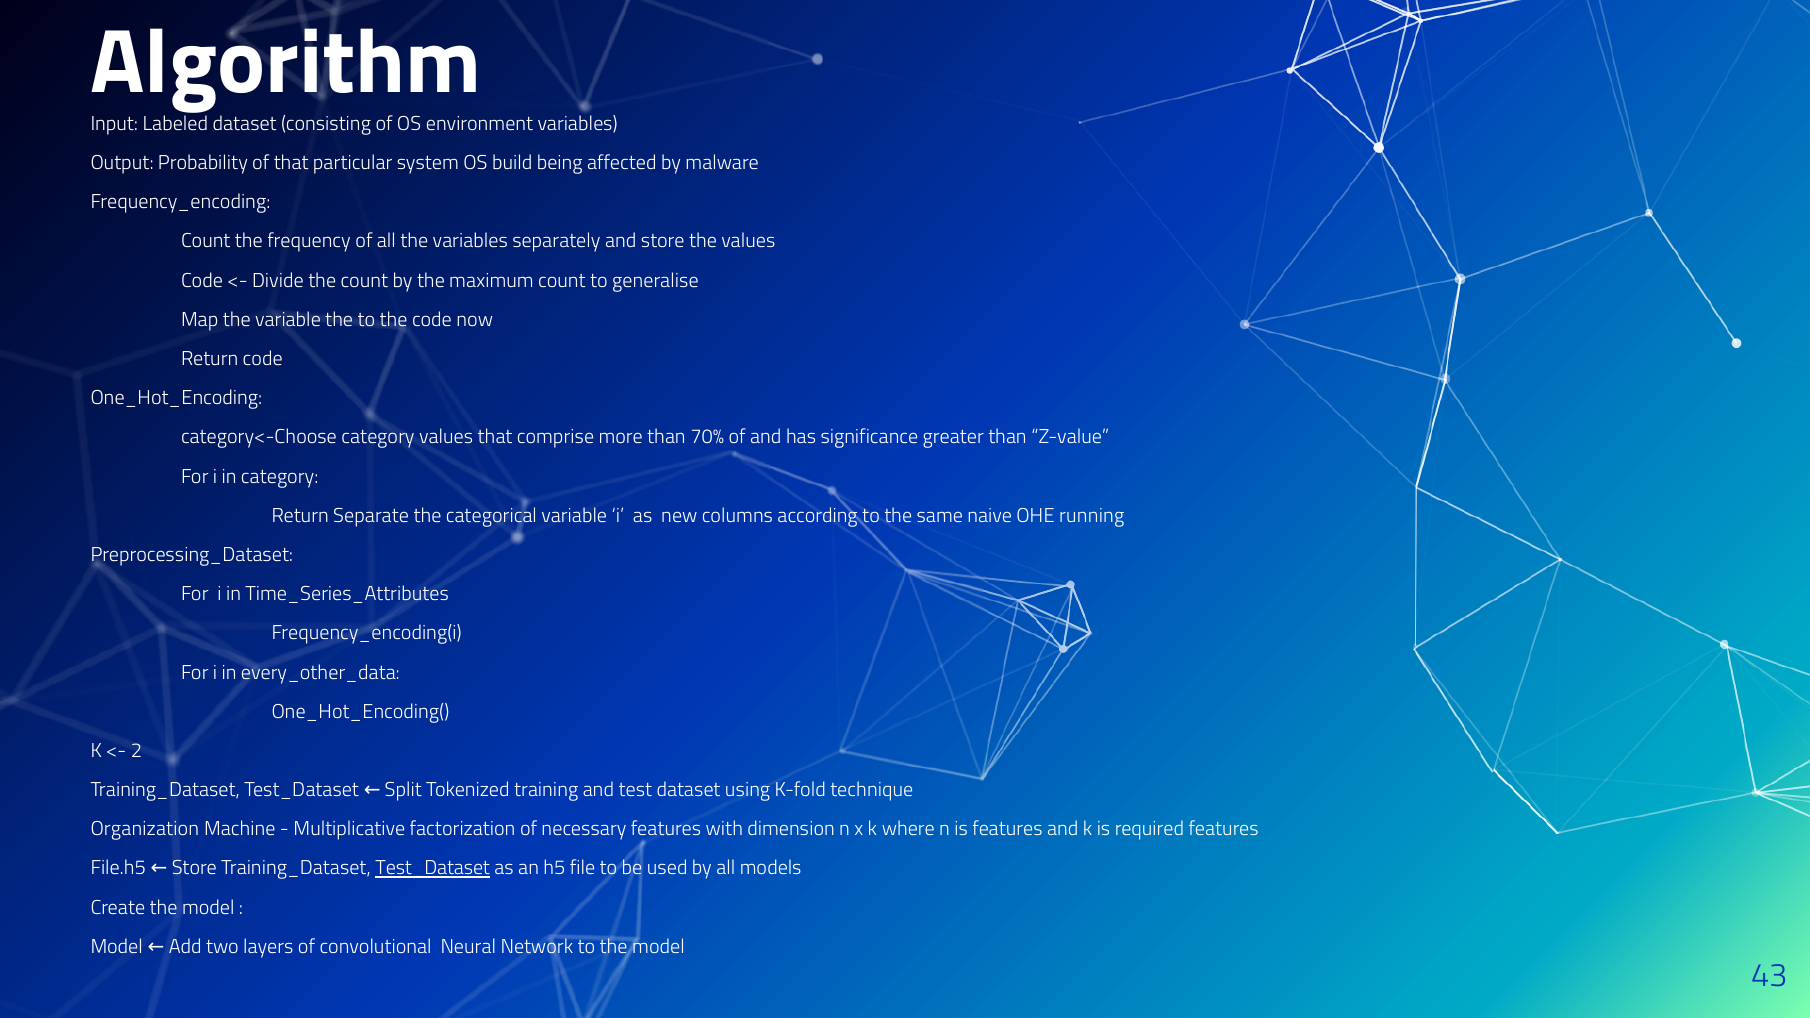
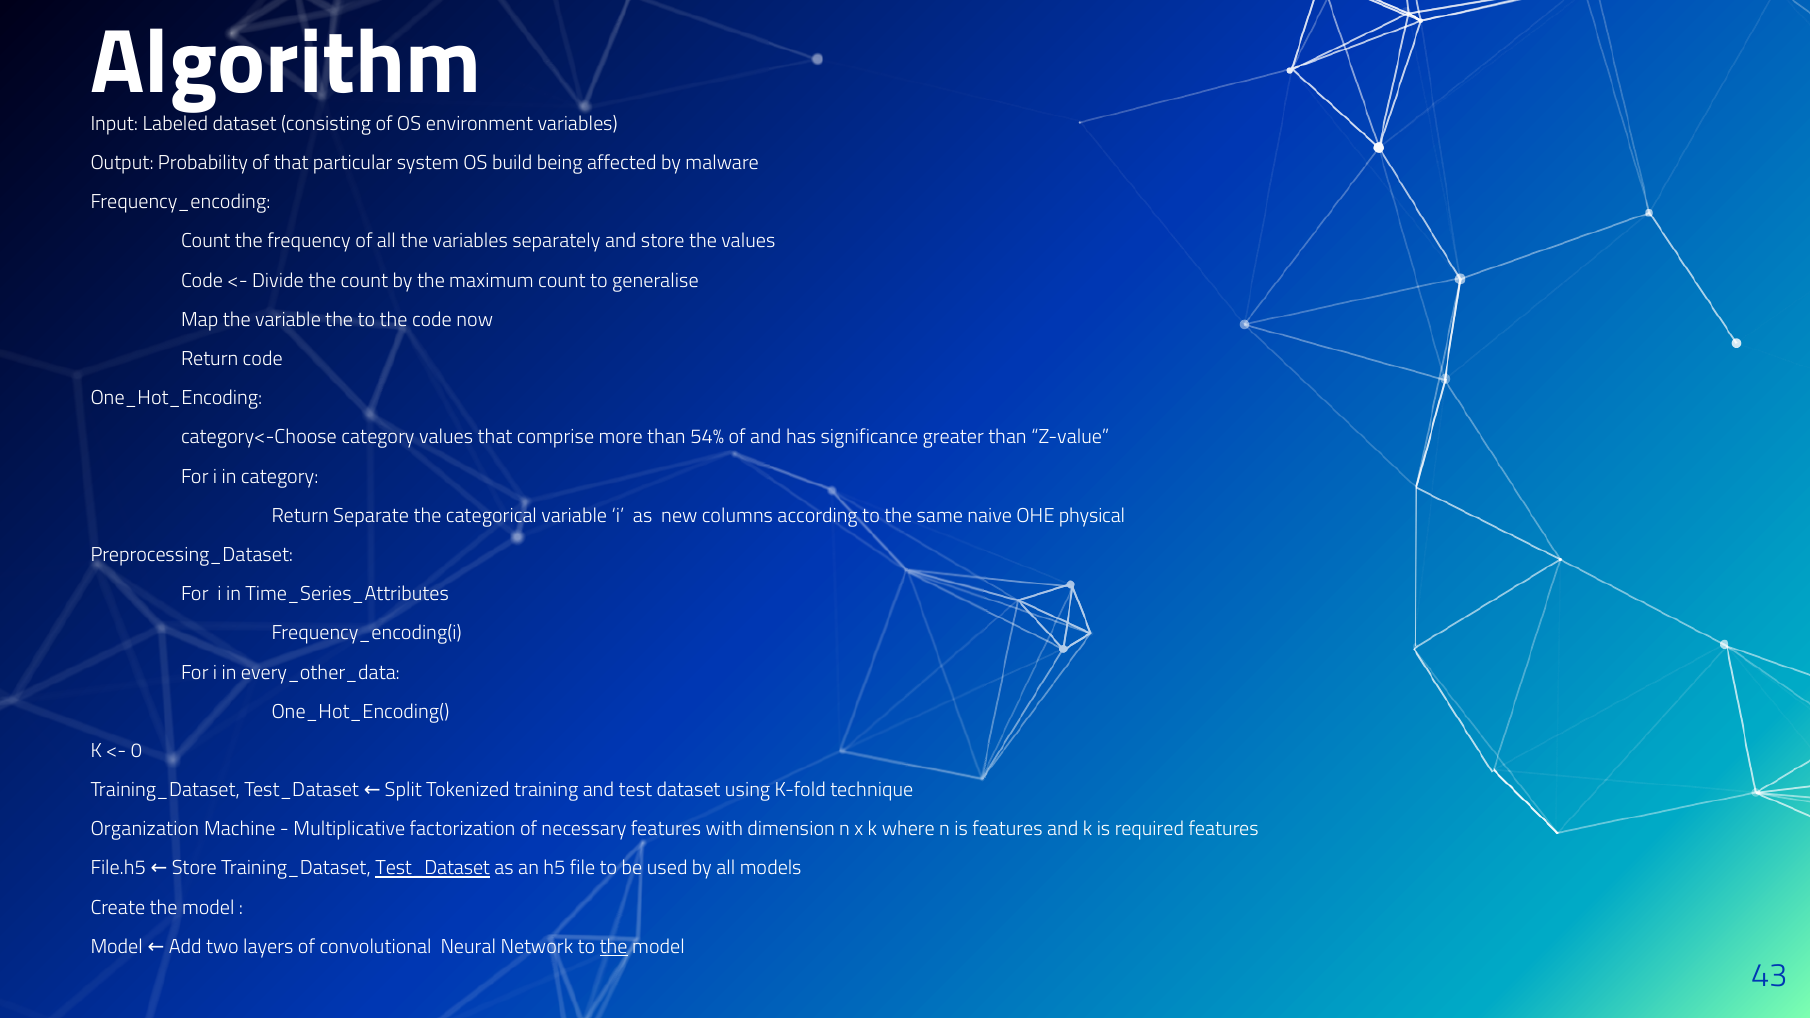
70%: 70% -> 54% (707, 437)
running: running -> physical (1092, 516)
2: 2 -> 0 (136, 751)
the underline: none -> present (614, 947)
